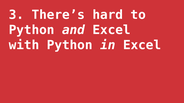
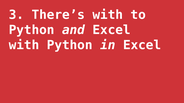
There’s hard: hard -> with (108, 15)
